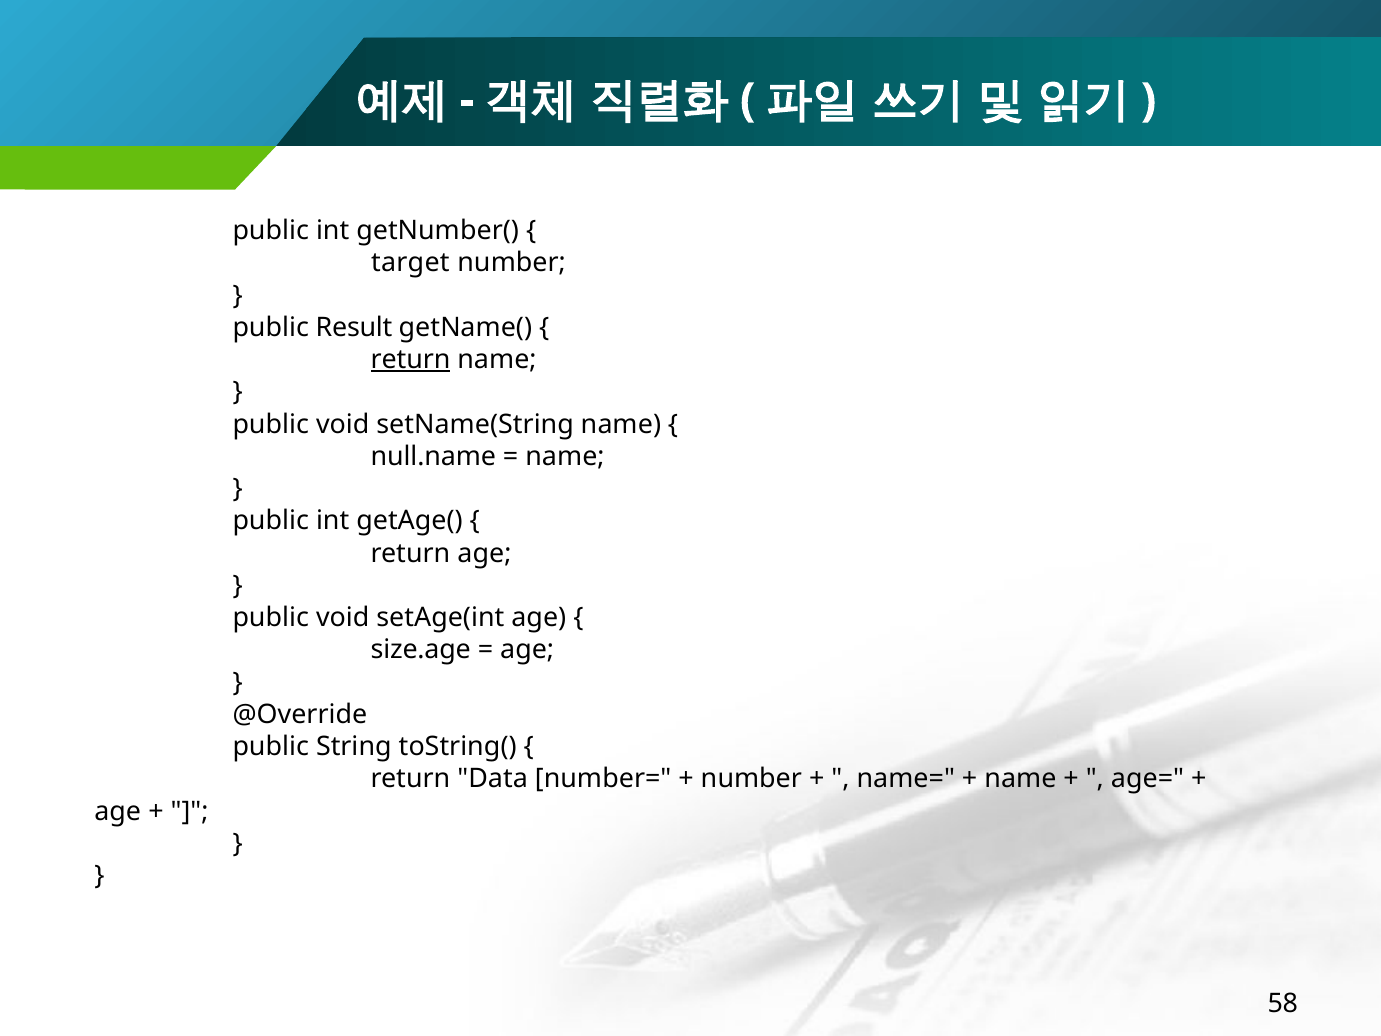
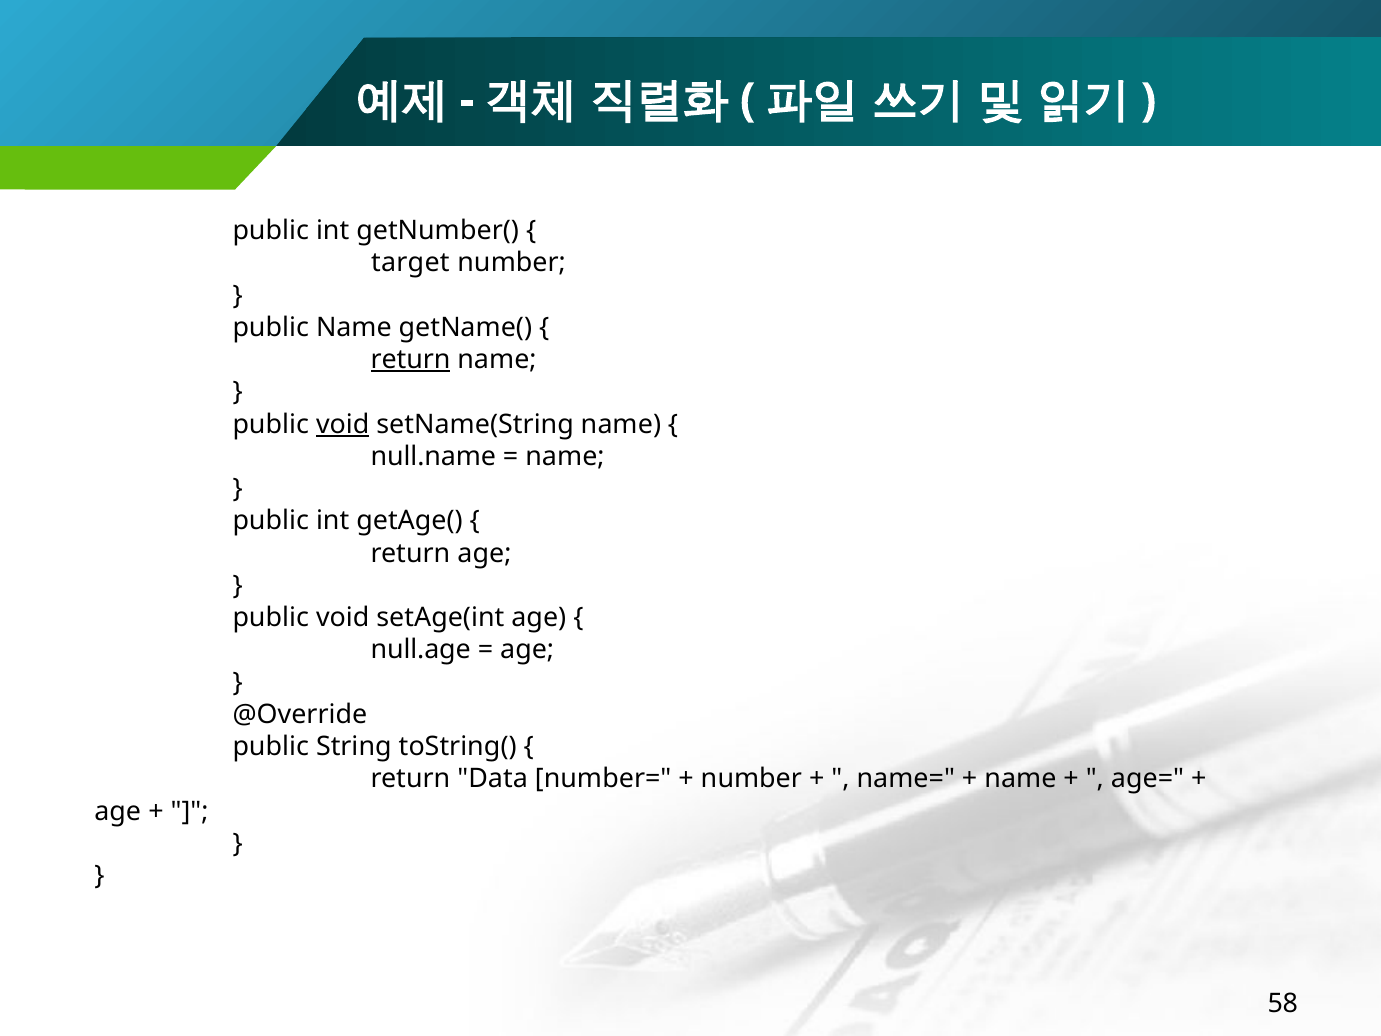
public Result: Result -> Name (354, 327)
void underline: none -> present (343, 424)
size.age: size.age -> null.age (421, 650)
